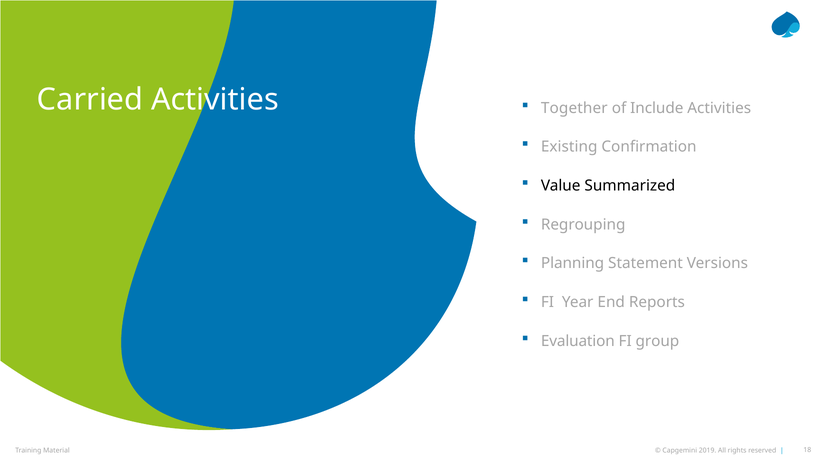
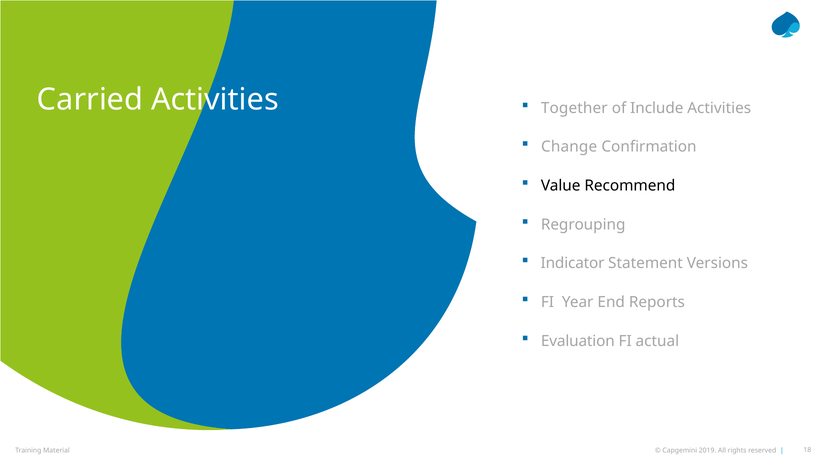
Existing: Existing -> Change (569, 147)
Summarized: Summarized -> Recommend (630, 186)
Planning: Planning -> Indicator (573, 263)
group: group -> actual (657, 341)
